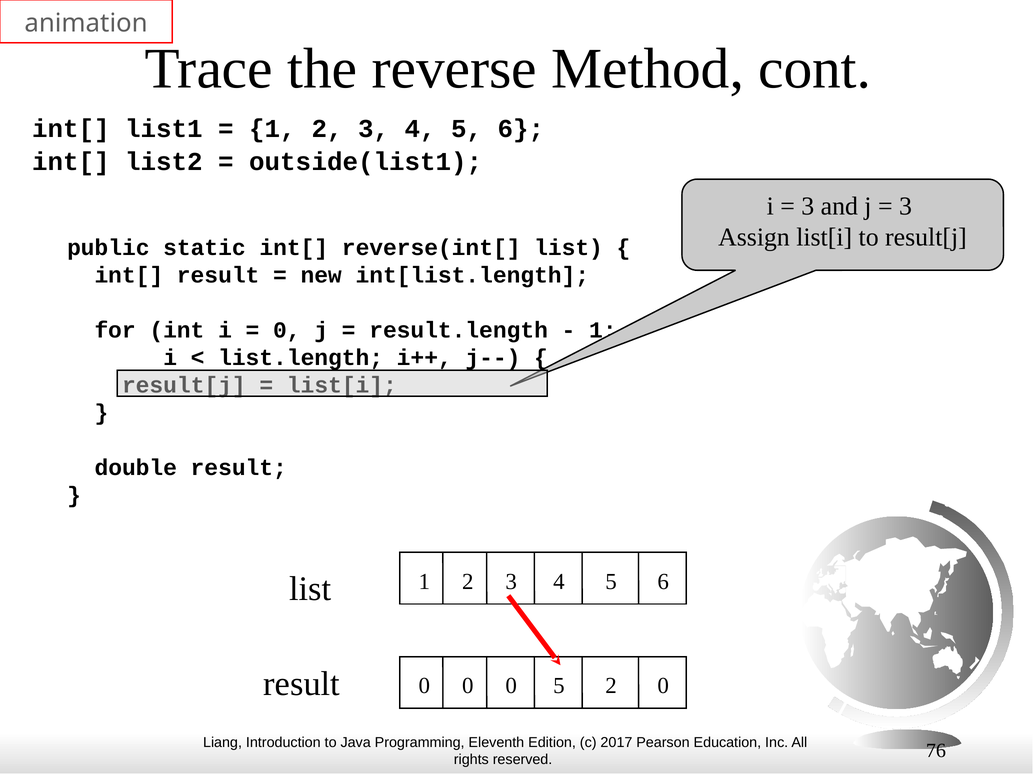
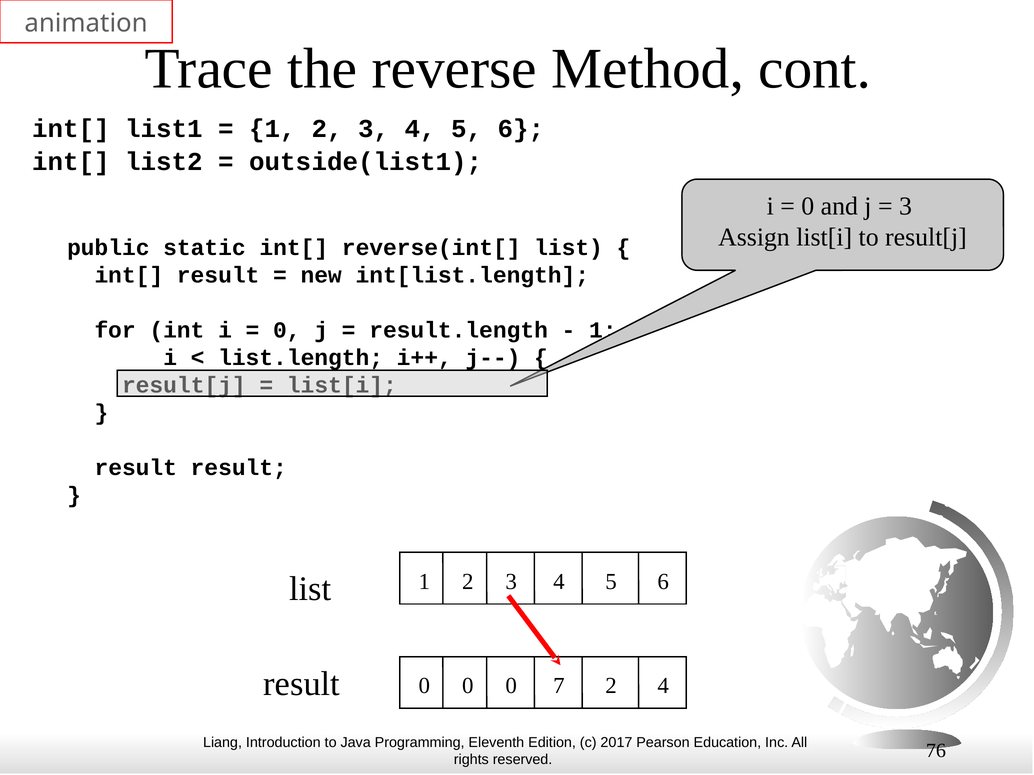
3: 3 -> 0 (808, 206)
double: double -> result (136, 468)
0 5: 5 -> 7 (559, 686)
2 0: 0 -> 4 (663, 686)
